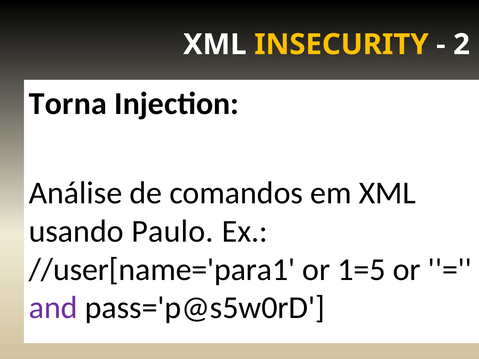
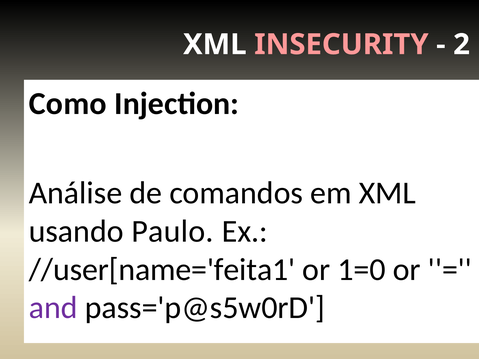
INSECURITY colour: yellow -> pink (341, 45)
Torna: Torna -> Como (68, 104)
//user[name='para1: //user[name='para1 -> //user[name='feita1 (162, 270)
1=5: 1=5 -> 1=0 (362, 270)
